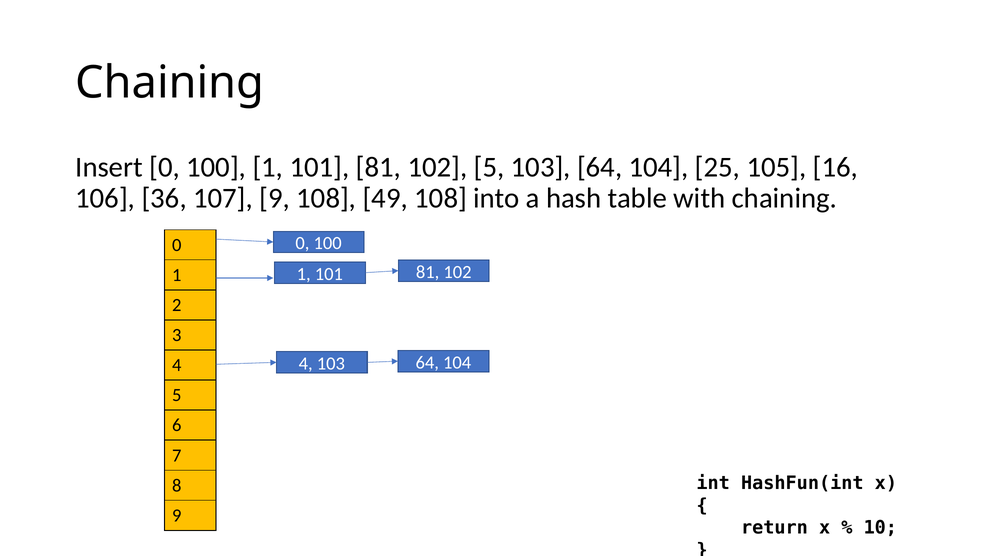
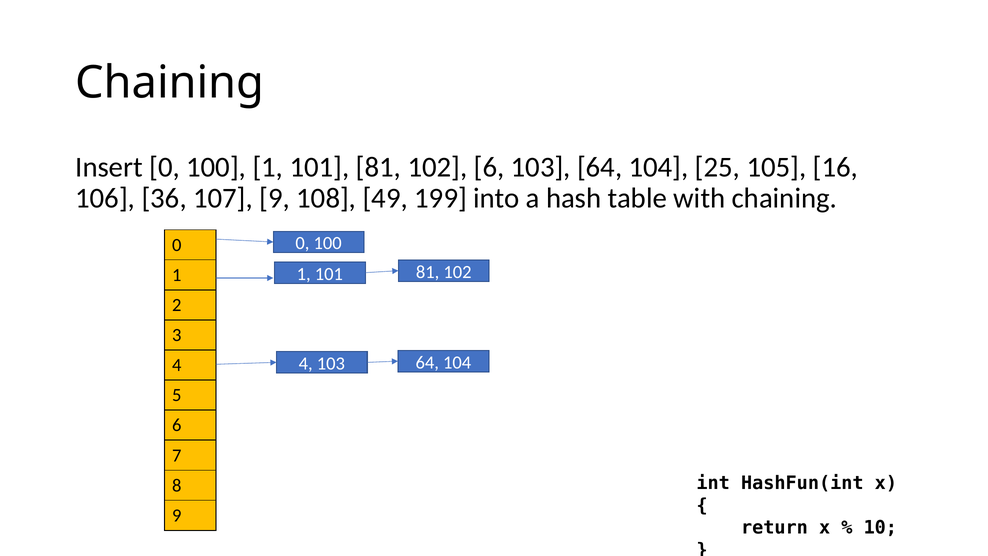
102 5: 5 -> 6 (489, 167)
49 108: 108 -> 199 (441, 198)
